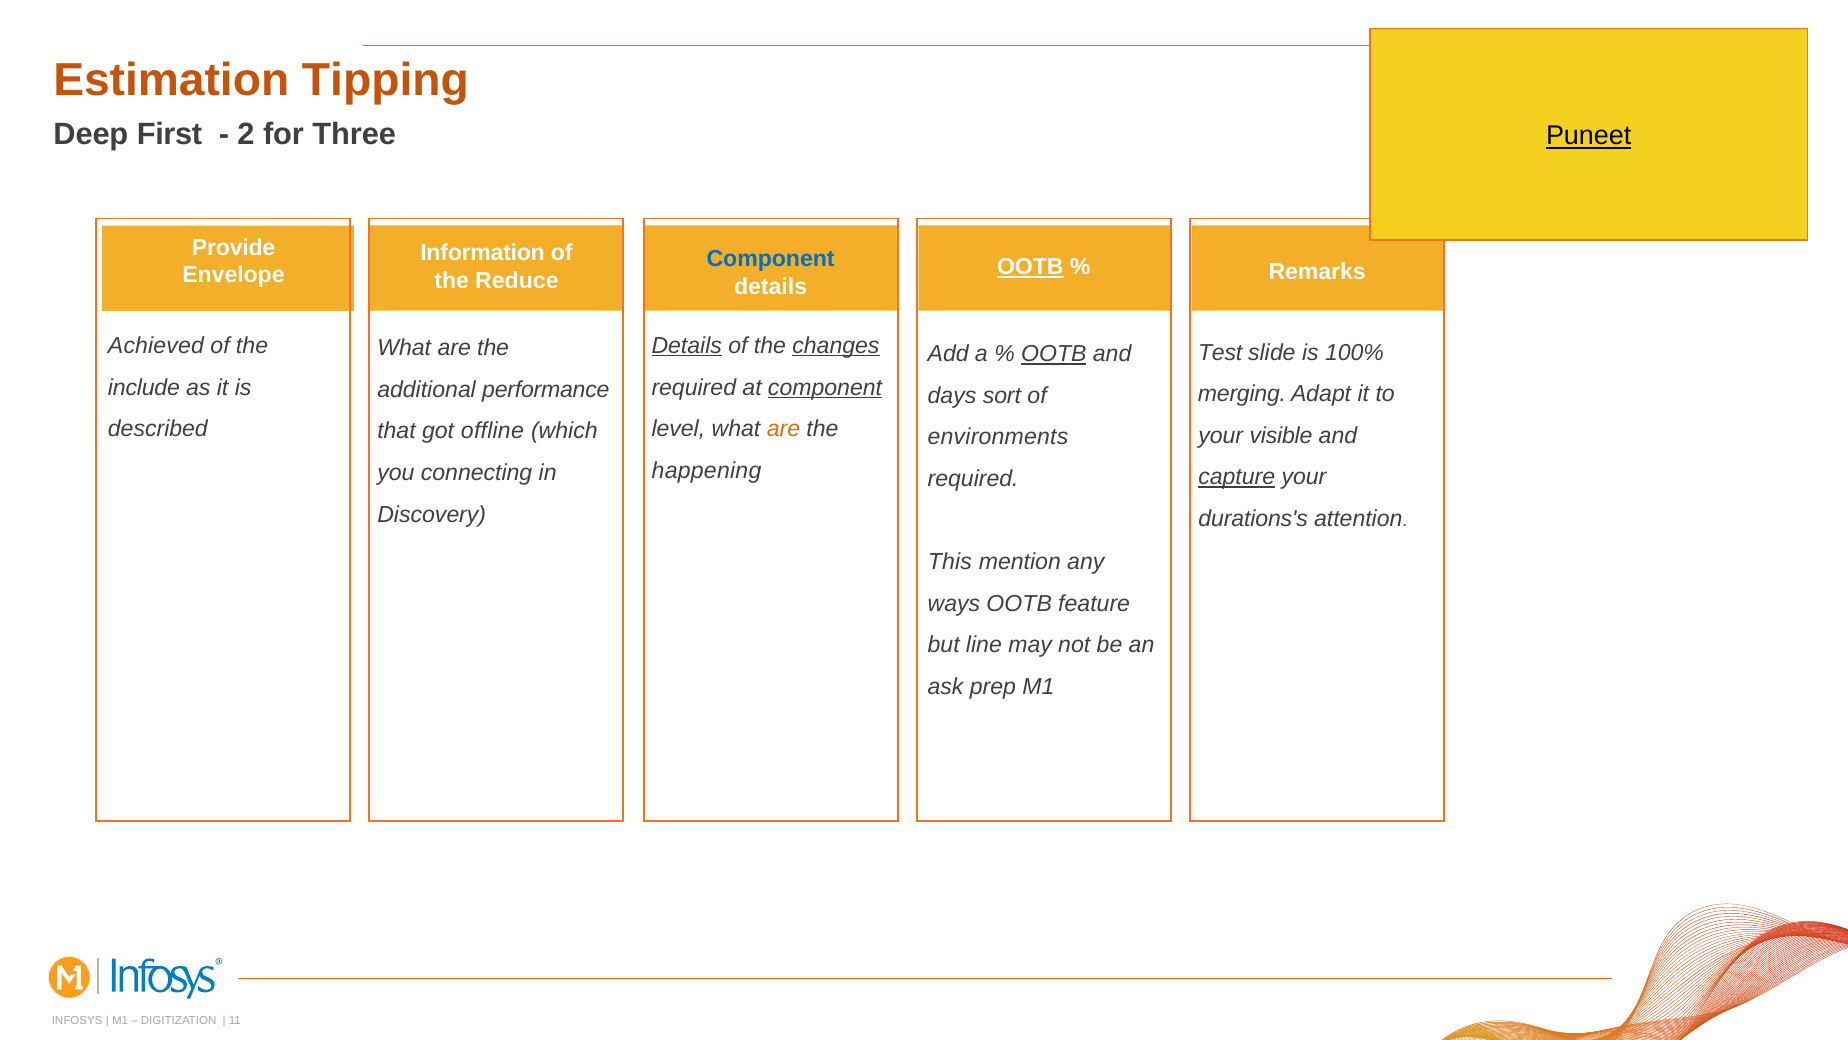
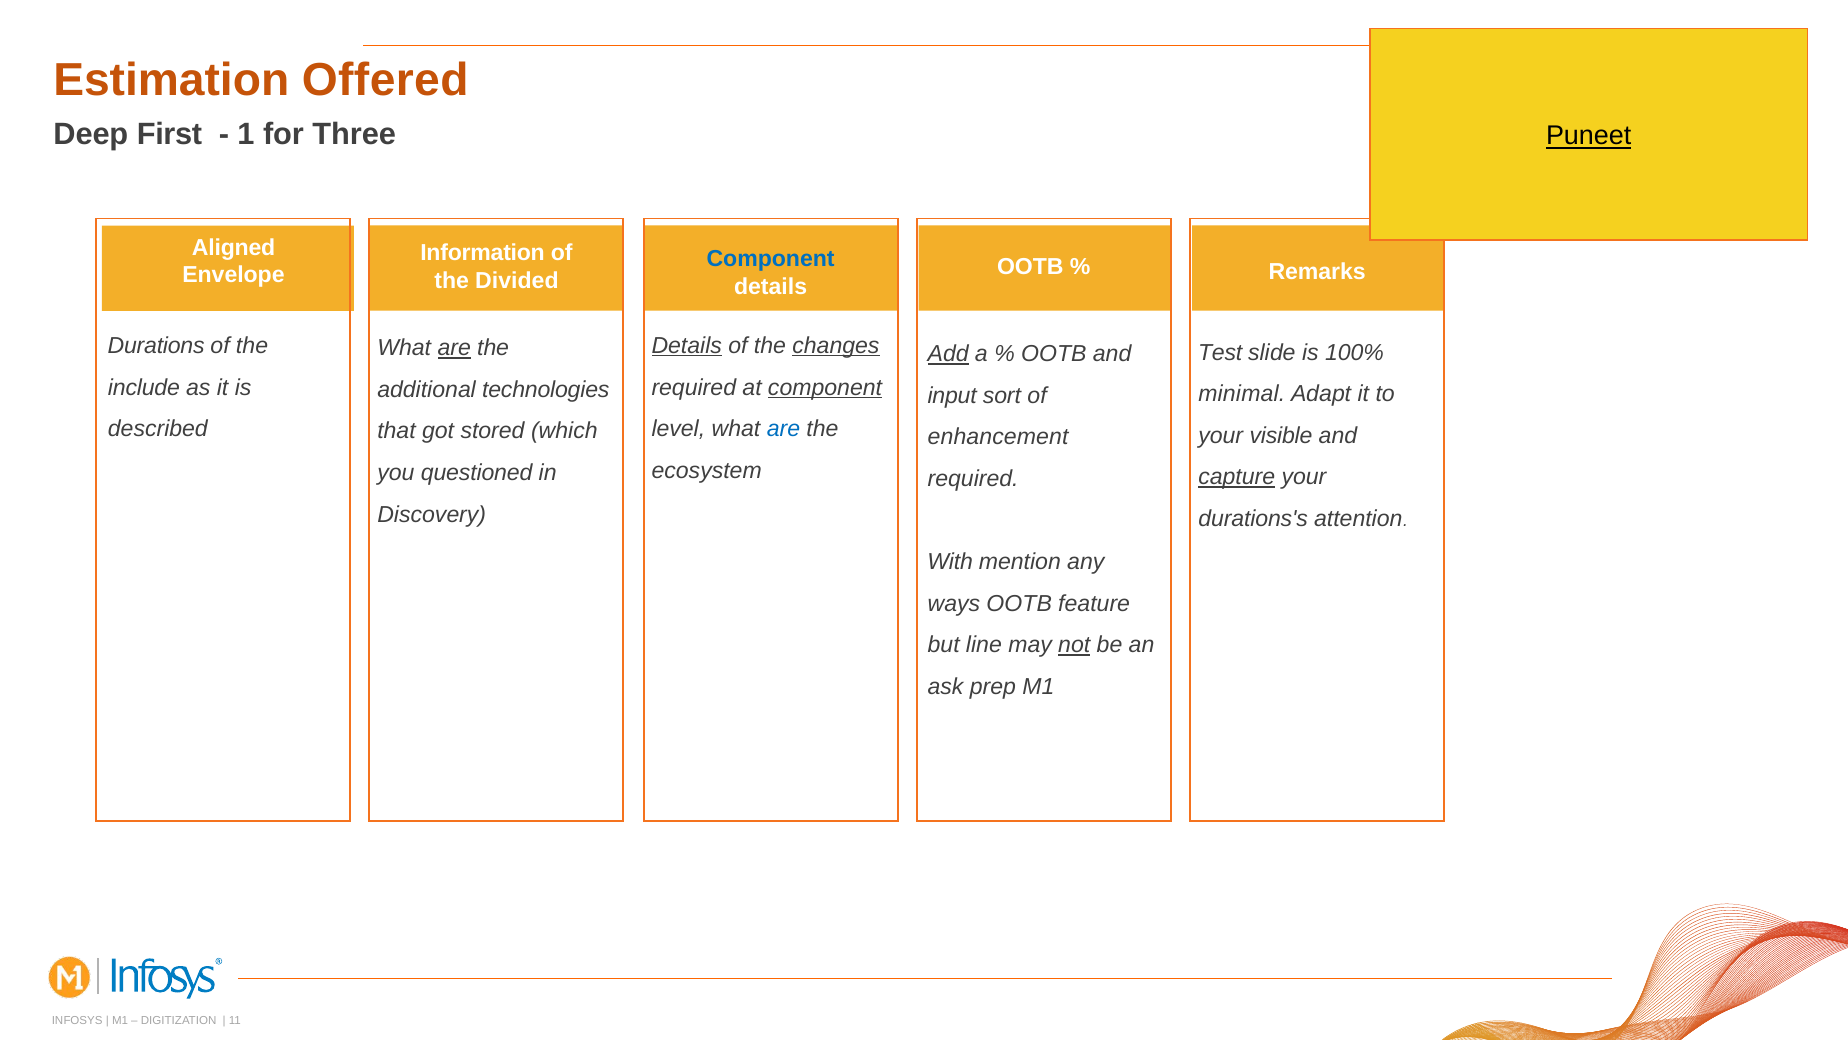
Tipping: Tipping -> Offered (385, 80)
2: 2 -> 1 (246, 134)
Provide: Provide -> Aligned (234, 247)
OOTB underline: present -> none (1030, 267)
Reduce: Reduce -> Divided (517, 281)
Achieved: Achieved -> Durations (156, 346)
are underline: none -> present (454, 348)
Add underline: none -> present (948, 354)
OOTB underline: present -> none (1054, 354)
performance: performance -> technologies (546, 389)
merging: merging -> minimal (1242, 394)
days: days -> input (952, 395)
are colour: orange -> blue (783, 429)
offline: offline -> stored (493, 431)
environments: environments -> enhancement (998, 437)
happening: happening -> ecosystem (707, 470)
connecting: connecting -> questioned (477, 473)
This: This -> With (950, 562)
not underline: none -> present (1074, 645)
